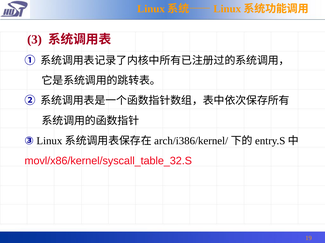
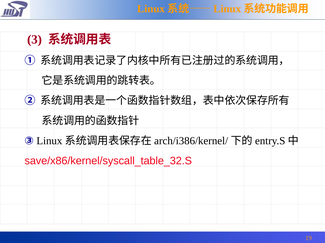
movl/x86/kernel/syscall_table_32.S: movl/x86/kernel/syscall_table_32.S -> save/x86/kernel/syscall_table_32.S (108, 161)
